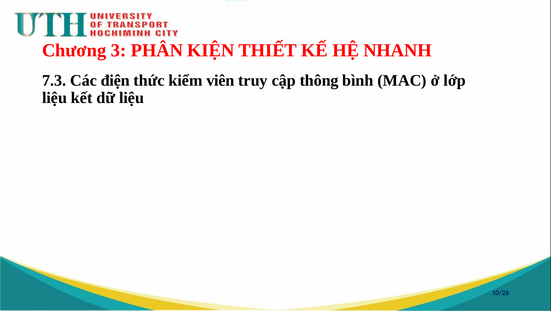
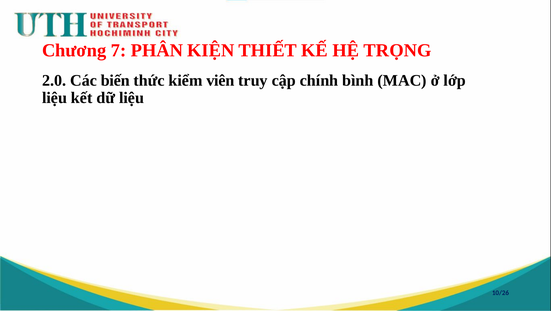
3: 3 -> 7 (119, 50)
NHANH: NHANH -> TRỌNG (398, 50)
7.3: 7.3 -> 2.0 (54, 81)
điện: điện -> biến (115, 81)
thông: thông -> chính (319, 81)
